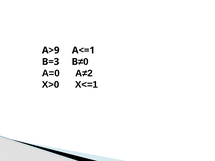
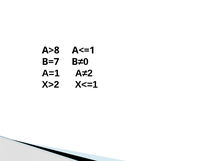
A>9: A>9 -> A>8 (51, 50)
B=3: B=3 -> B=7 (51, 62)
A=0: A=0 -> A=1 (51, 73)
X>0: X>0 -> X>2 (51, 85)
